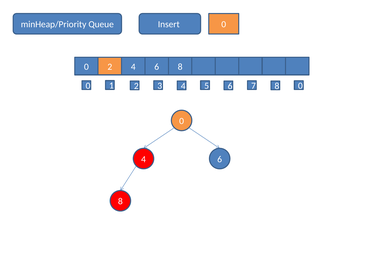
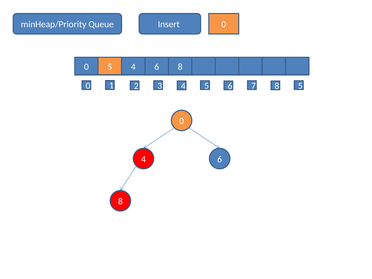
0 2: 2 -> 5 (110, 67)
7 8 0: 0 -> 5 (300, 86)
